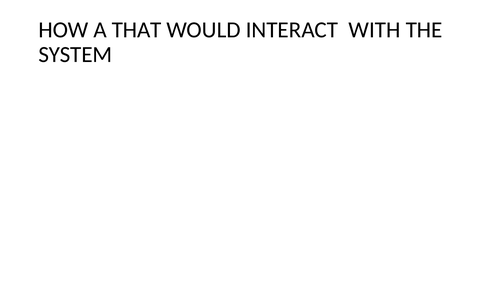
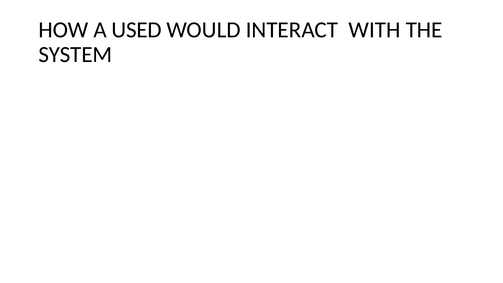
THAT: THAT -> USED (137, 30)
